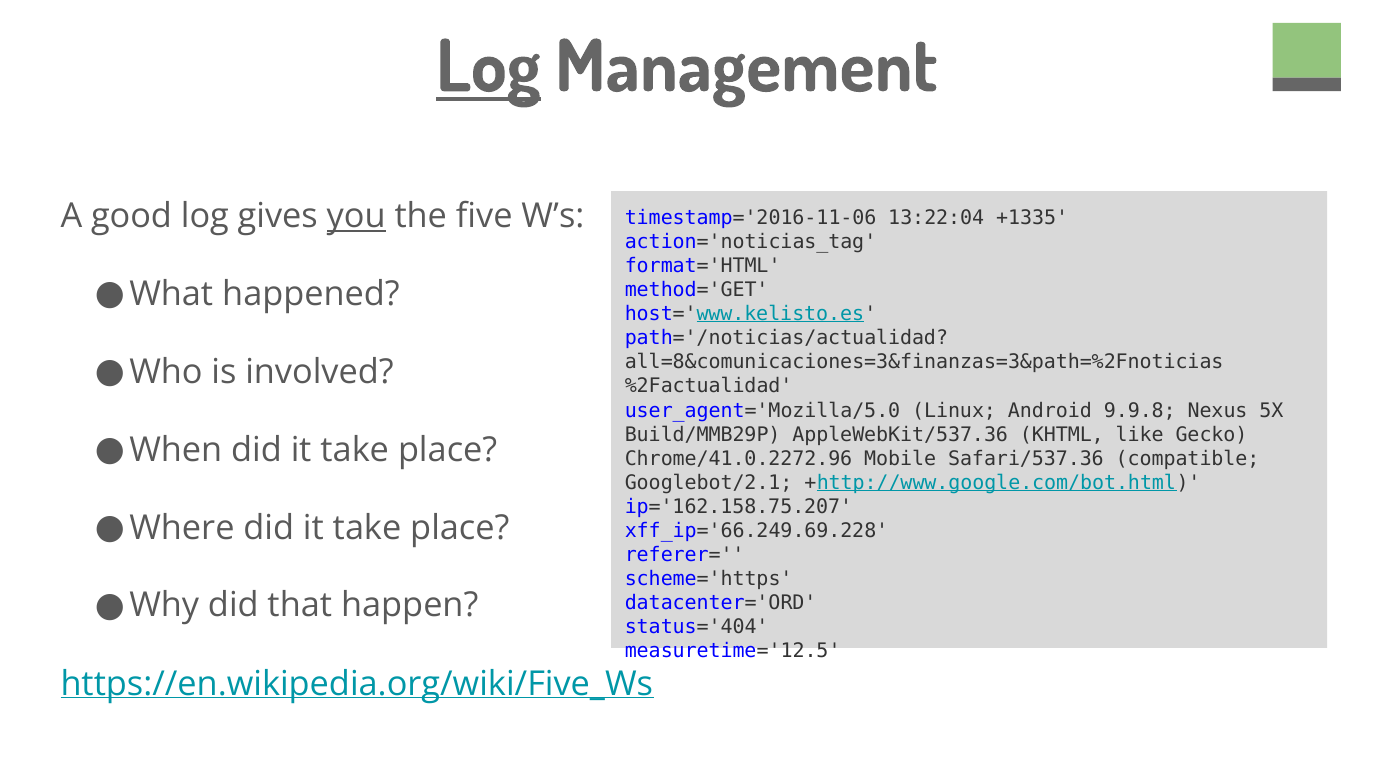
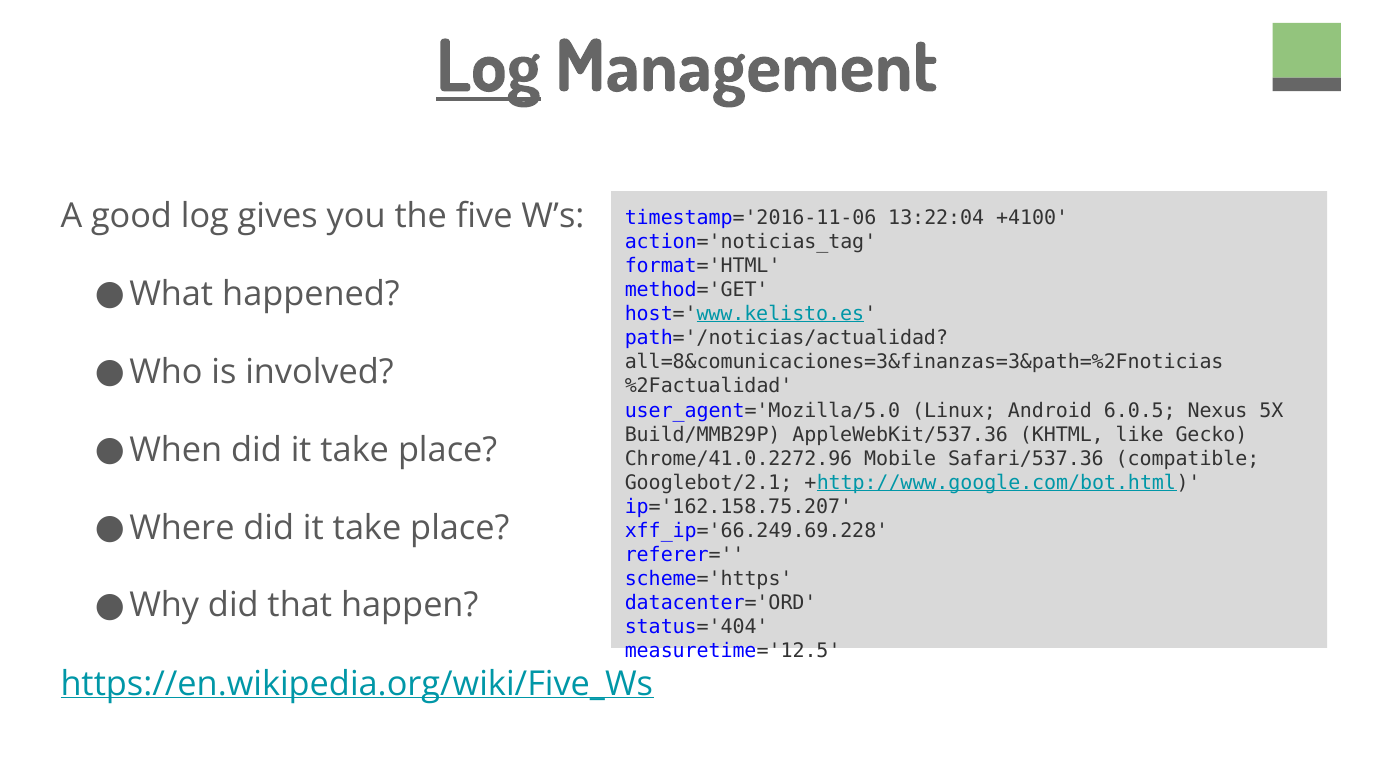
you underline: present -> none (356, 216)
+1335: +1335 -> +4100 (1032, 218)
9.9.8: 9.9.8 -> 6.0.5 (1140, 410)
